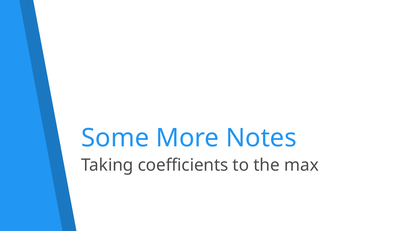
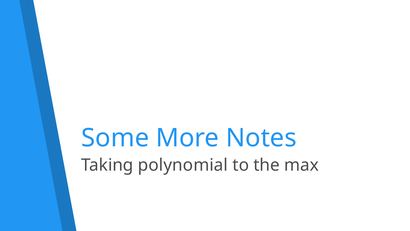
coefficients: coefficients -> polynomial (183, 165)
